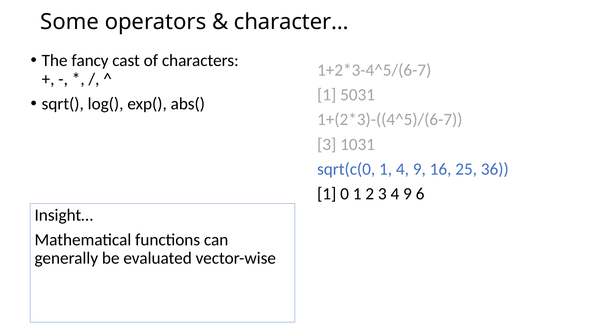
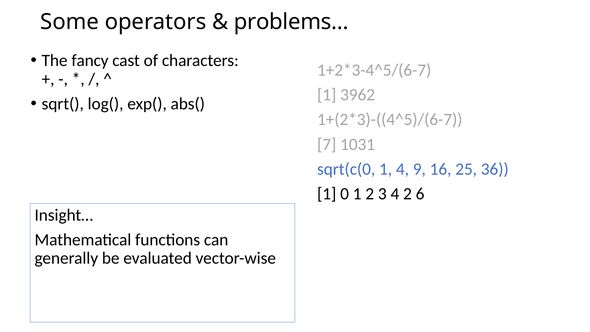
character…: character… -> problems… (291, 22)
5031: 5031 -> 3962 (358, 95)
3: 3 -> 7 (327, 144)
3 4 9: 9 -> 2 (407, 194)
